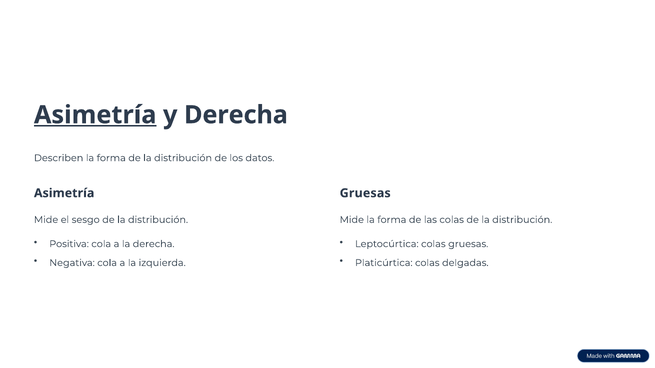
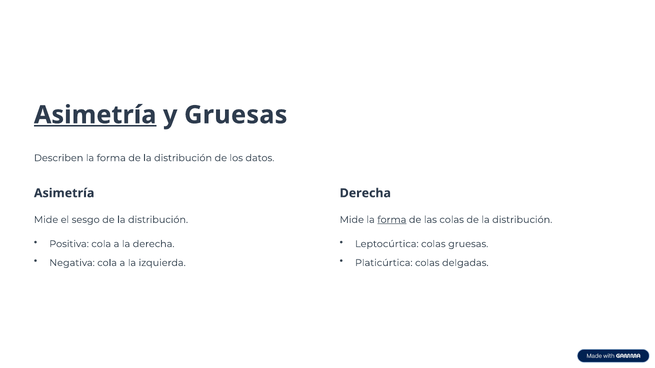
y Derecha: Derecha -> Gruesas (236, 115)
Gruesas: Gruesas -> Derecha (365, 193)
forma underline: none -> present (392, 220)
